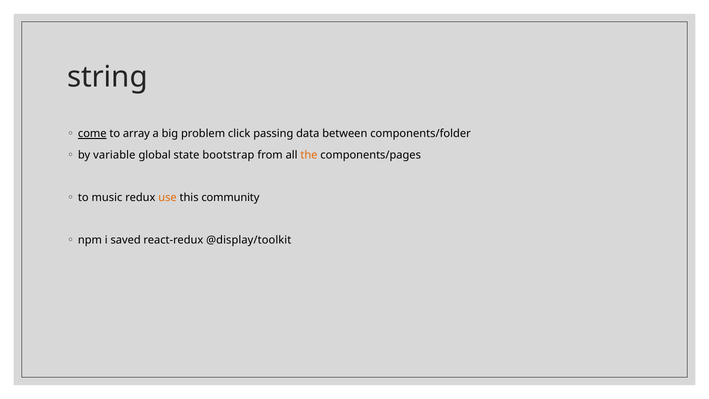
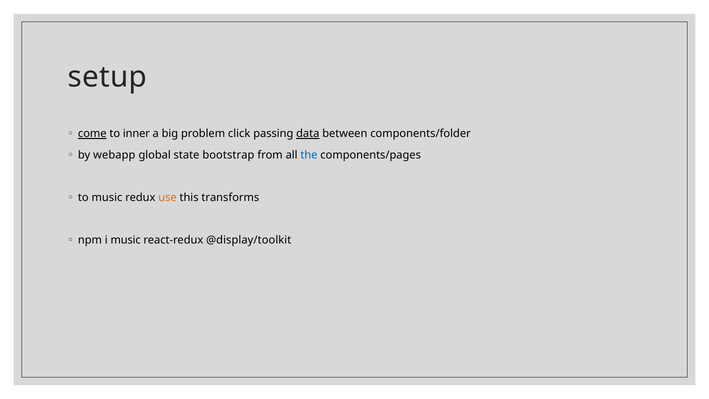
string: string -> setup (107, 77)
array: array -> inner (136, 134)
data underline: none -> present (308, 134)
variable: variable -> webapp (114, 155)
the colour: orange -> blue (309, 155)
community: community -> transforms (230, 198)
i saved: saved -> music (126, 240)
